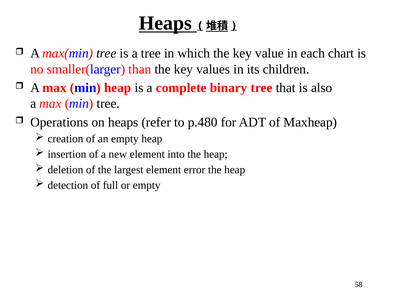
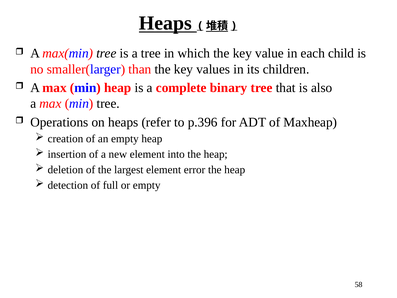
chart: chart -> child (341, 53)
p.480: p.480 -> p.396 (203, 122)
